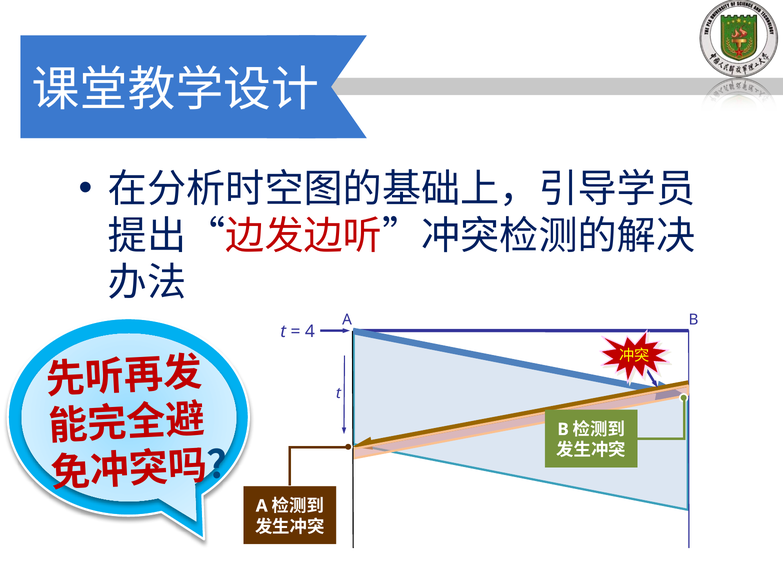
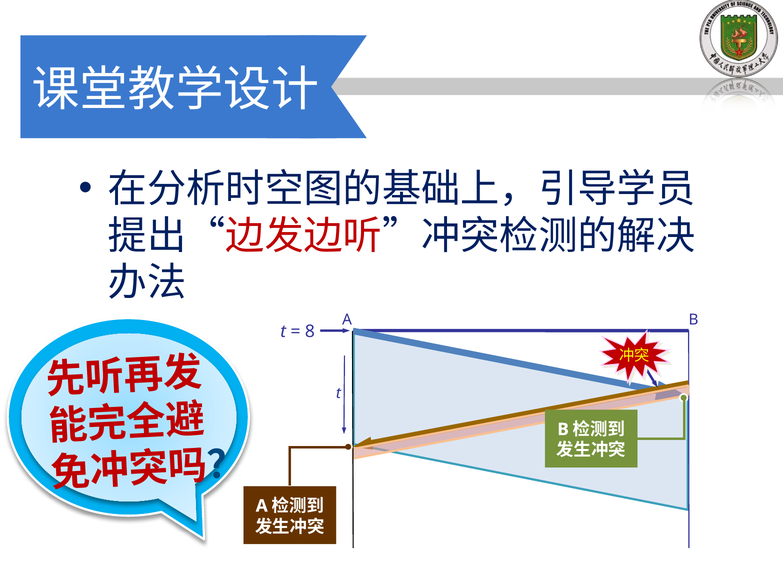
4: 4 -> 8 (310, 332)
